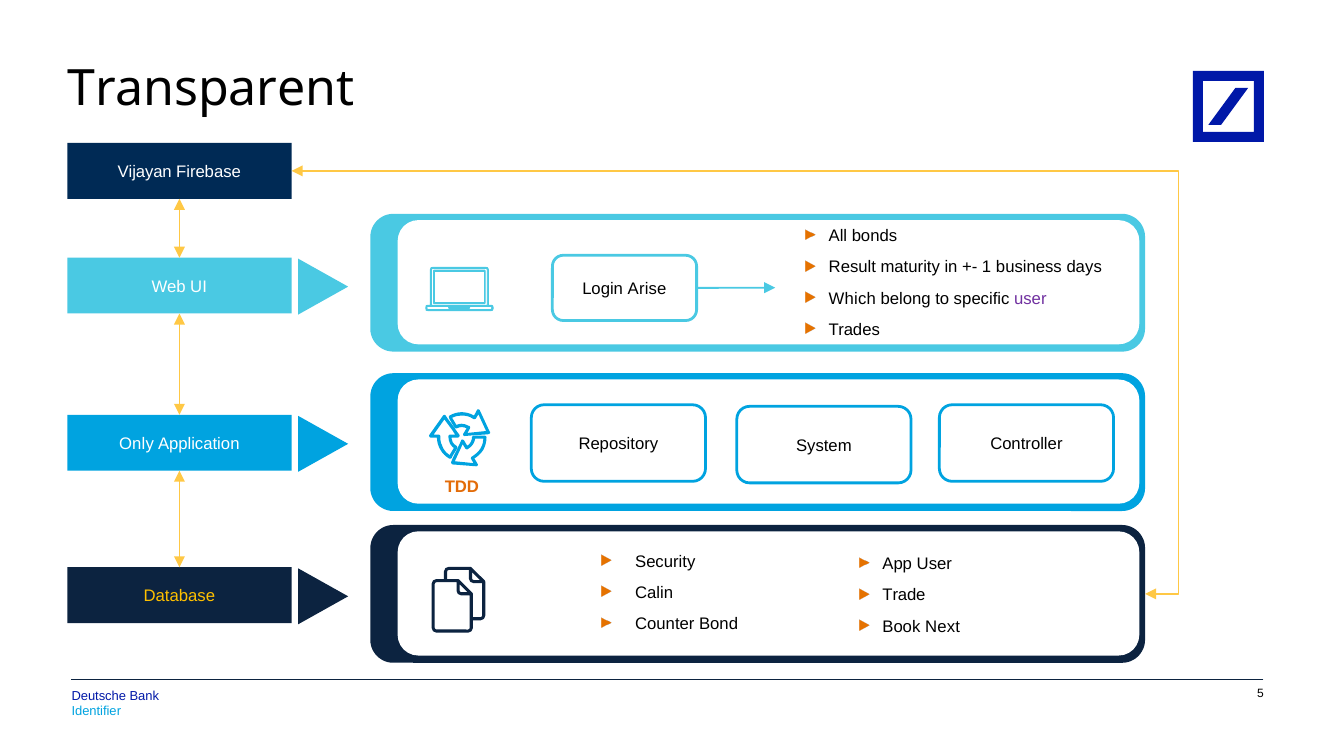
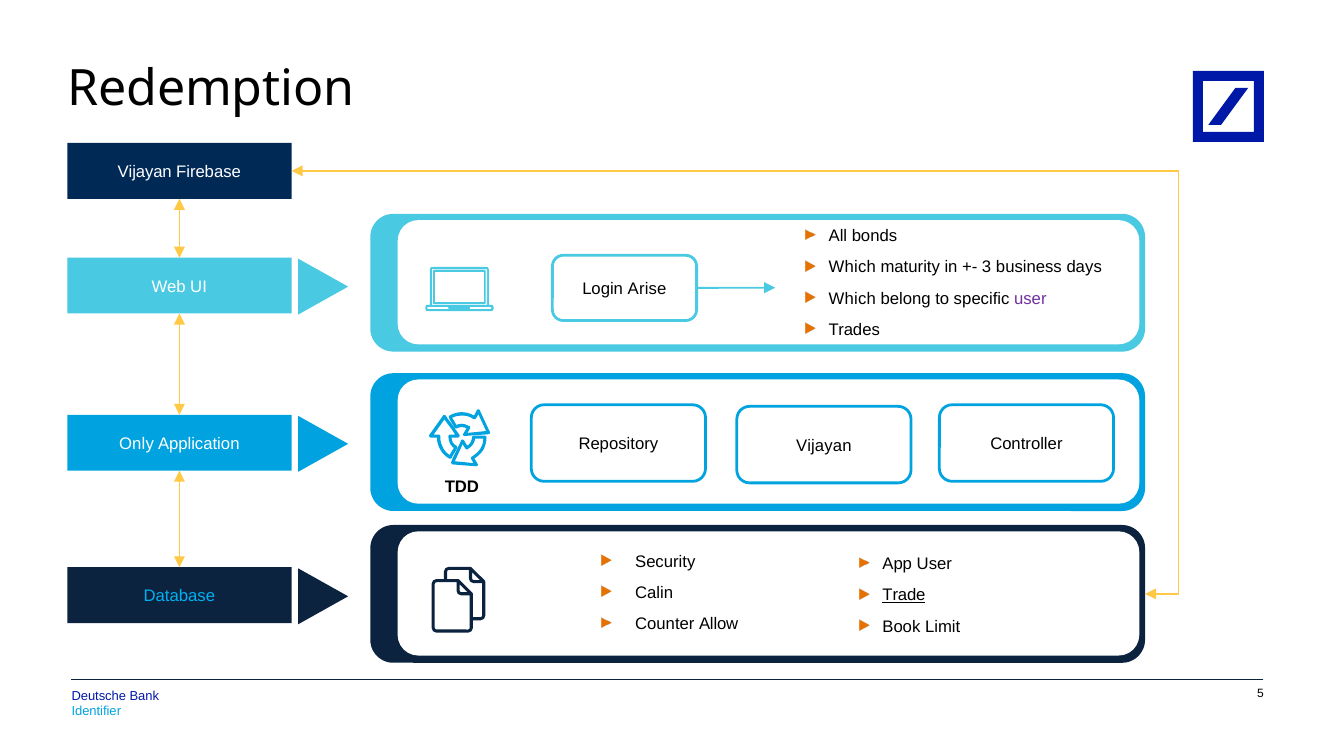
Transparent: Transparent -> Redemption (211, 89)
Result: Result -> Which (852, 267)
1: 1 -> 3 (987, 267)
Repository System: System -> Vijayan (824, 446)
TDD colour: orange -> black (462, 487)
Trade underline: none -> present (904, 595)
Database colour: yellow -> light blue (179, 596)
Bond: Bond -> Allow (719, 624)
Next: Next -> Limit (943, 627)
